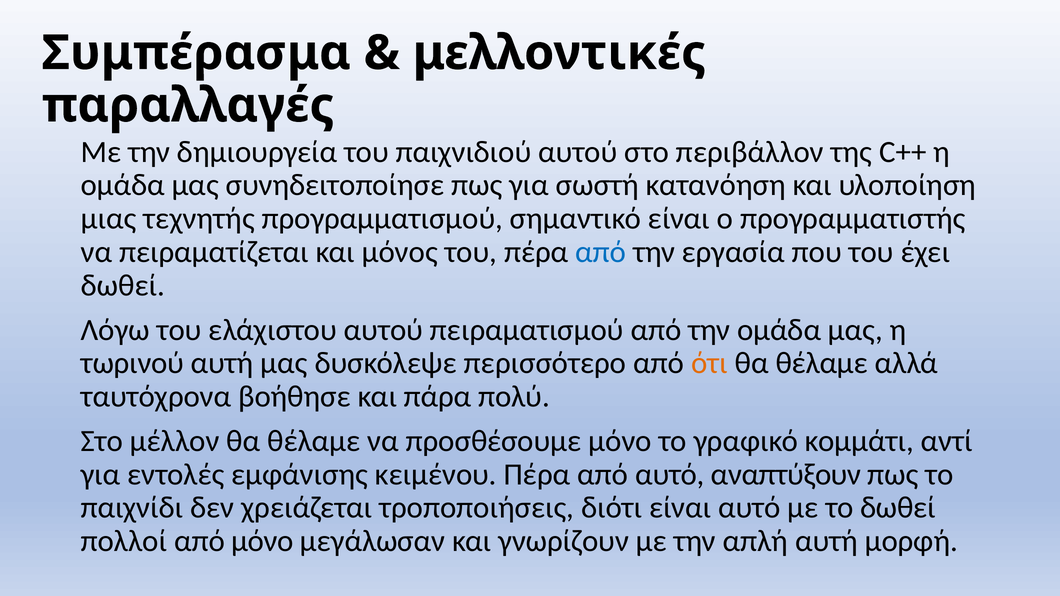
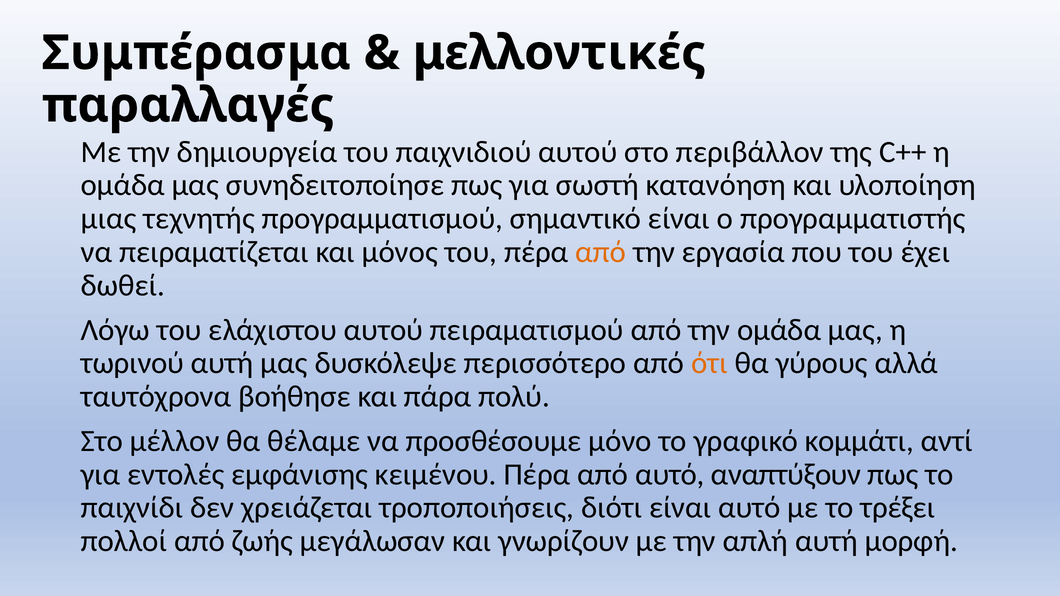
από colour: blue -> orange (601, 252)
θέλαμε: θέλαμε -> γύρους (822, 363)
το δωθεί: δωθεί -> τρέξει (898, 508)
από μόνο: μόνο -> ζωής (262, 541)
